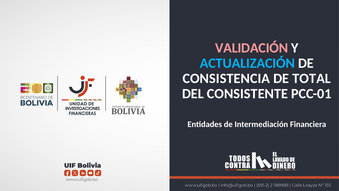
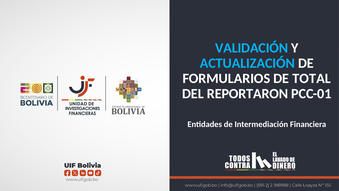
VALIDACIÓN colour: pink -> light blue (252, 48)
CONSISTENCIA: CONSISTENCIA -> FORMULARIOS (226, 78)
CONSISTENTE: CONSISTENTE -> REPORTARON (248, 94)
